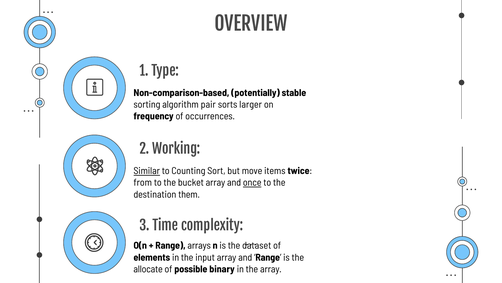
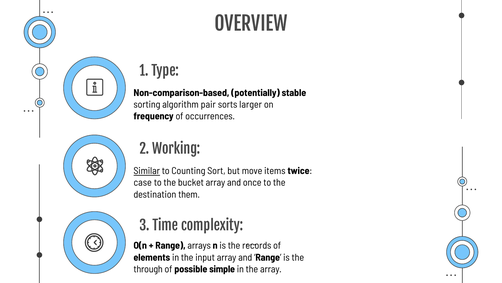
from: from -> case (143, 182)
once underline: present -> none (252, 182)
dataset: dataset -> records (257, 245)
allocate: allocate -> through (148, 269)
binary: binary -> simple (222, 269)
